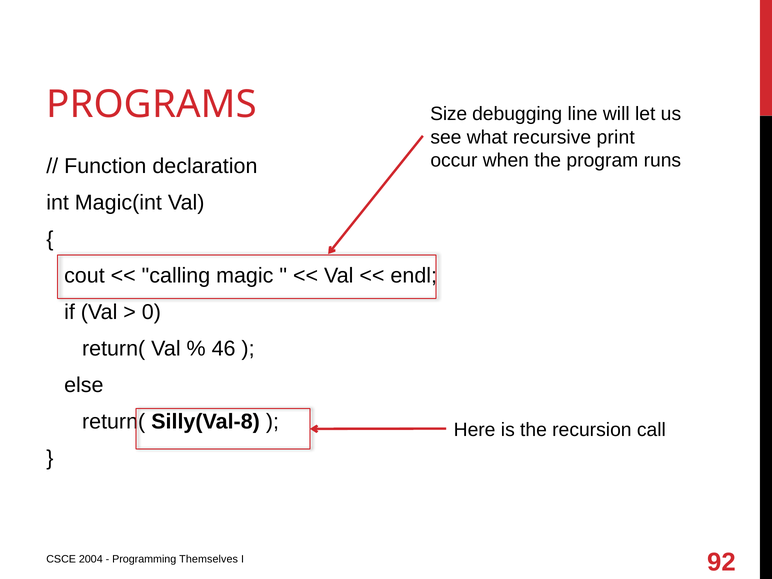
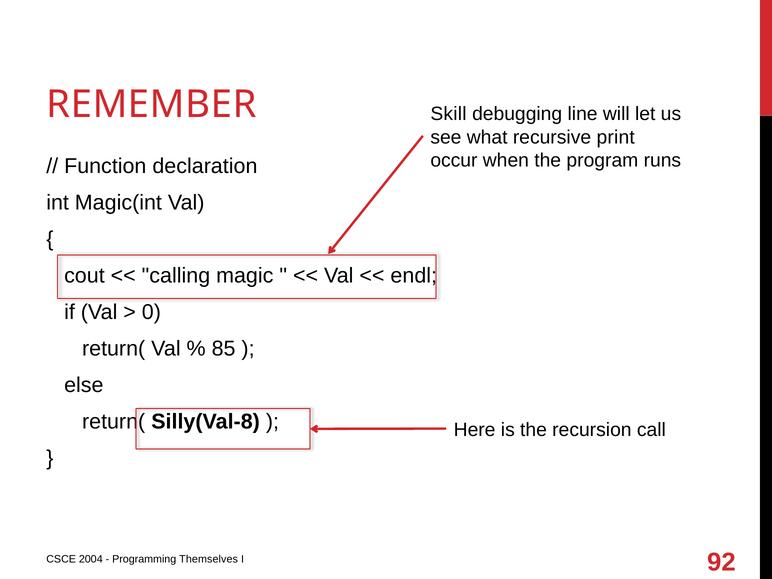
PROGRAMS: PROGRAMS -> REMEMBER (151, 104)
Size: Size -> Skill (449, 114)
46: 46 -> 85 (224, 349)
